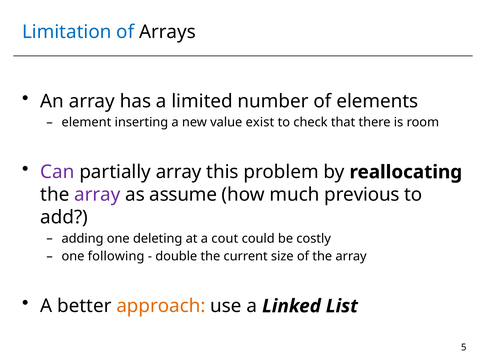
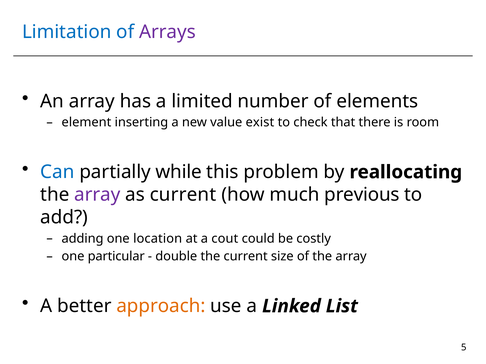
Arrays colour: black -> purple (167, 32)
Can colour: purple -> blue (57, 172)
partially array: array -> while (179, 172)
as assume: assume -> current (183, 195)
deleting: deleting -> location (158, 239)
following: following -> particular (116, 257)
